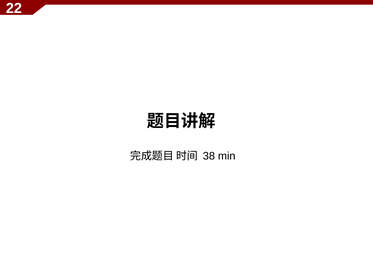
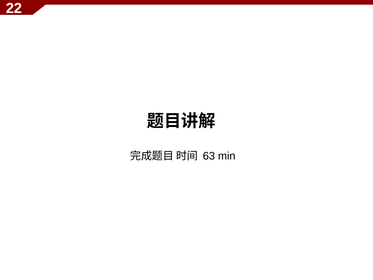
38: 38 -> 63 (209, 156)
